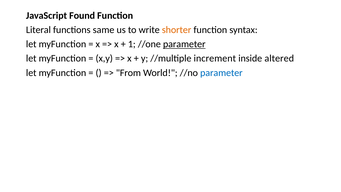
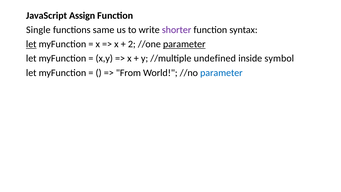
Found: Found -> Assign (82, 16)
Literal: Literal -> Single (38, 30)
shorter colour: orange -> purple (177, 30)
let underline: none -> present (31, 44)
1: 1 -> 2 (132, 44)
increment: increment -> undefined (215, 58)
altered: altered -> symbol (279, 58)
